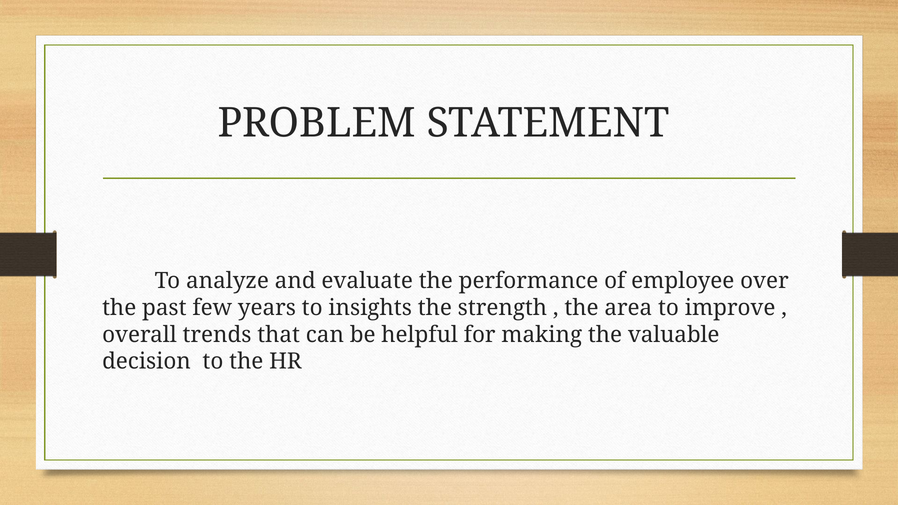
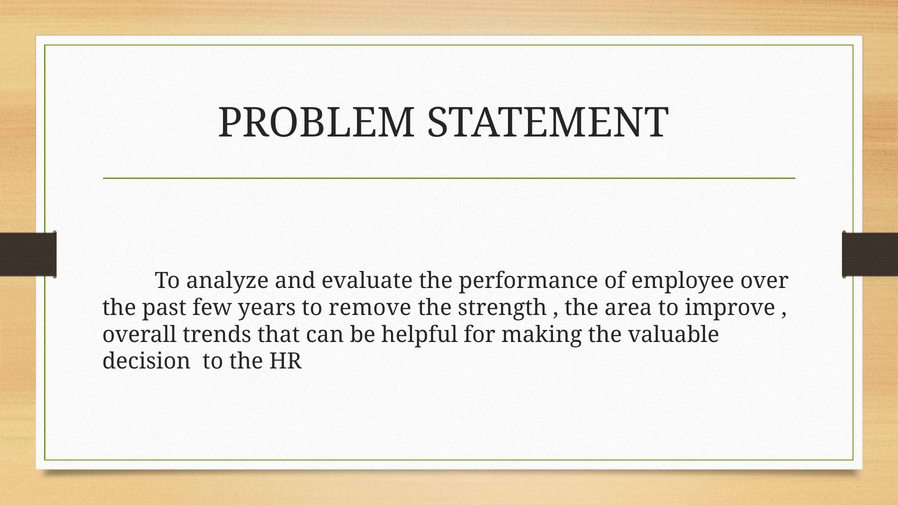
insights: insights -> remove (370, 308)
